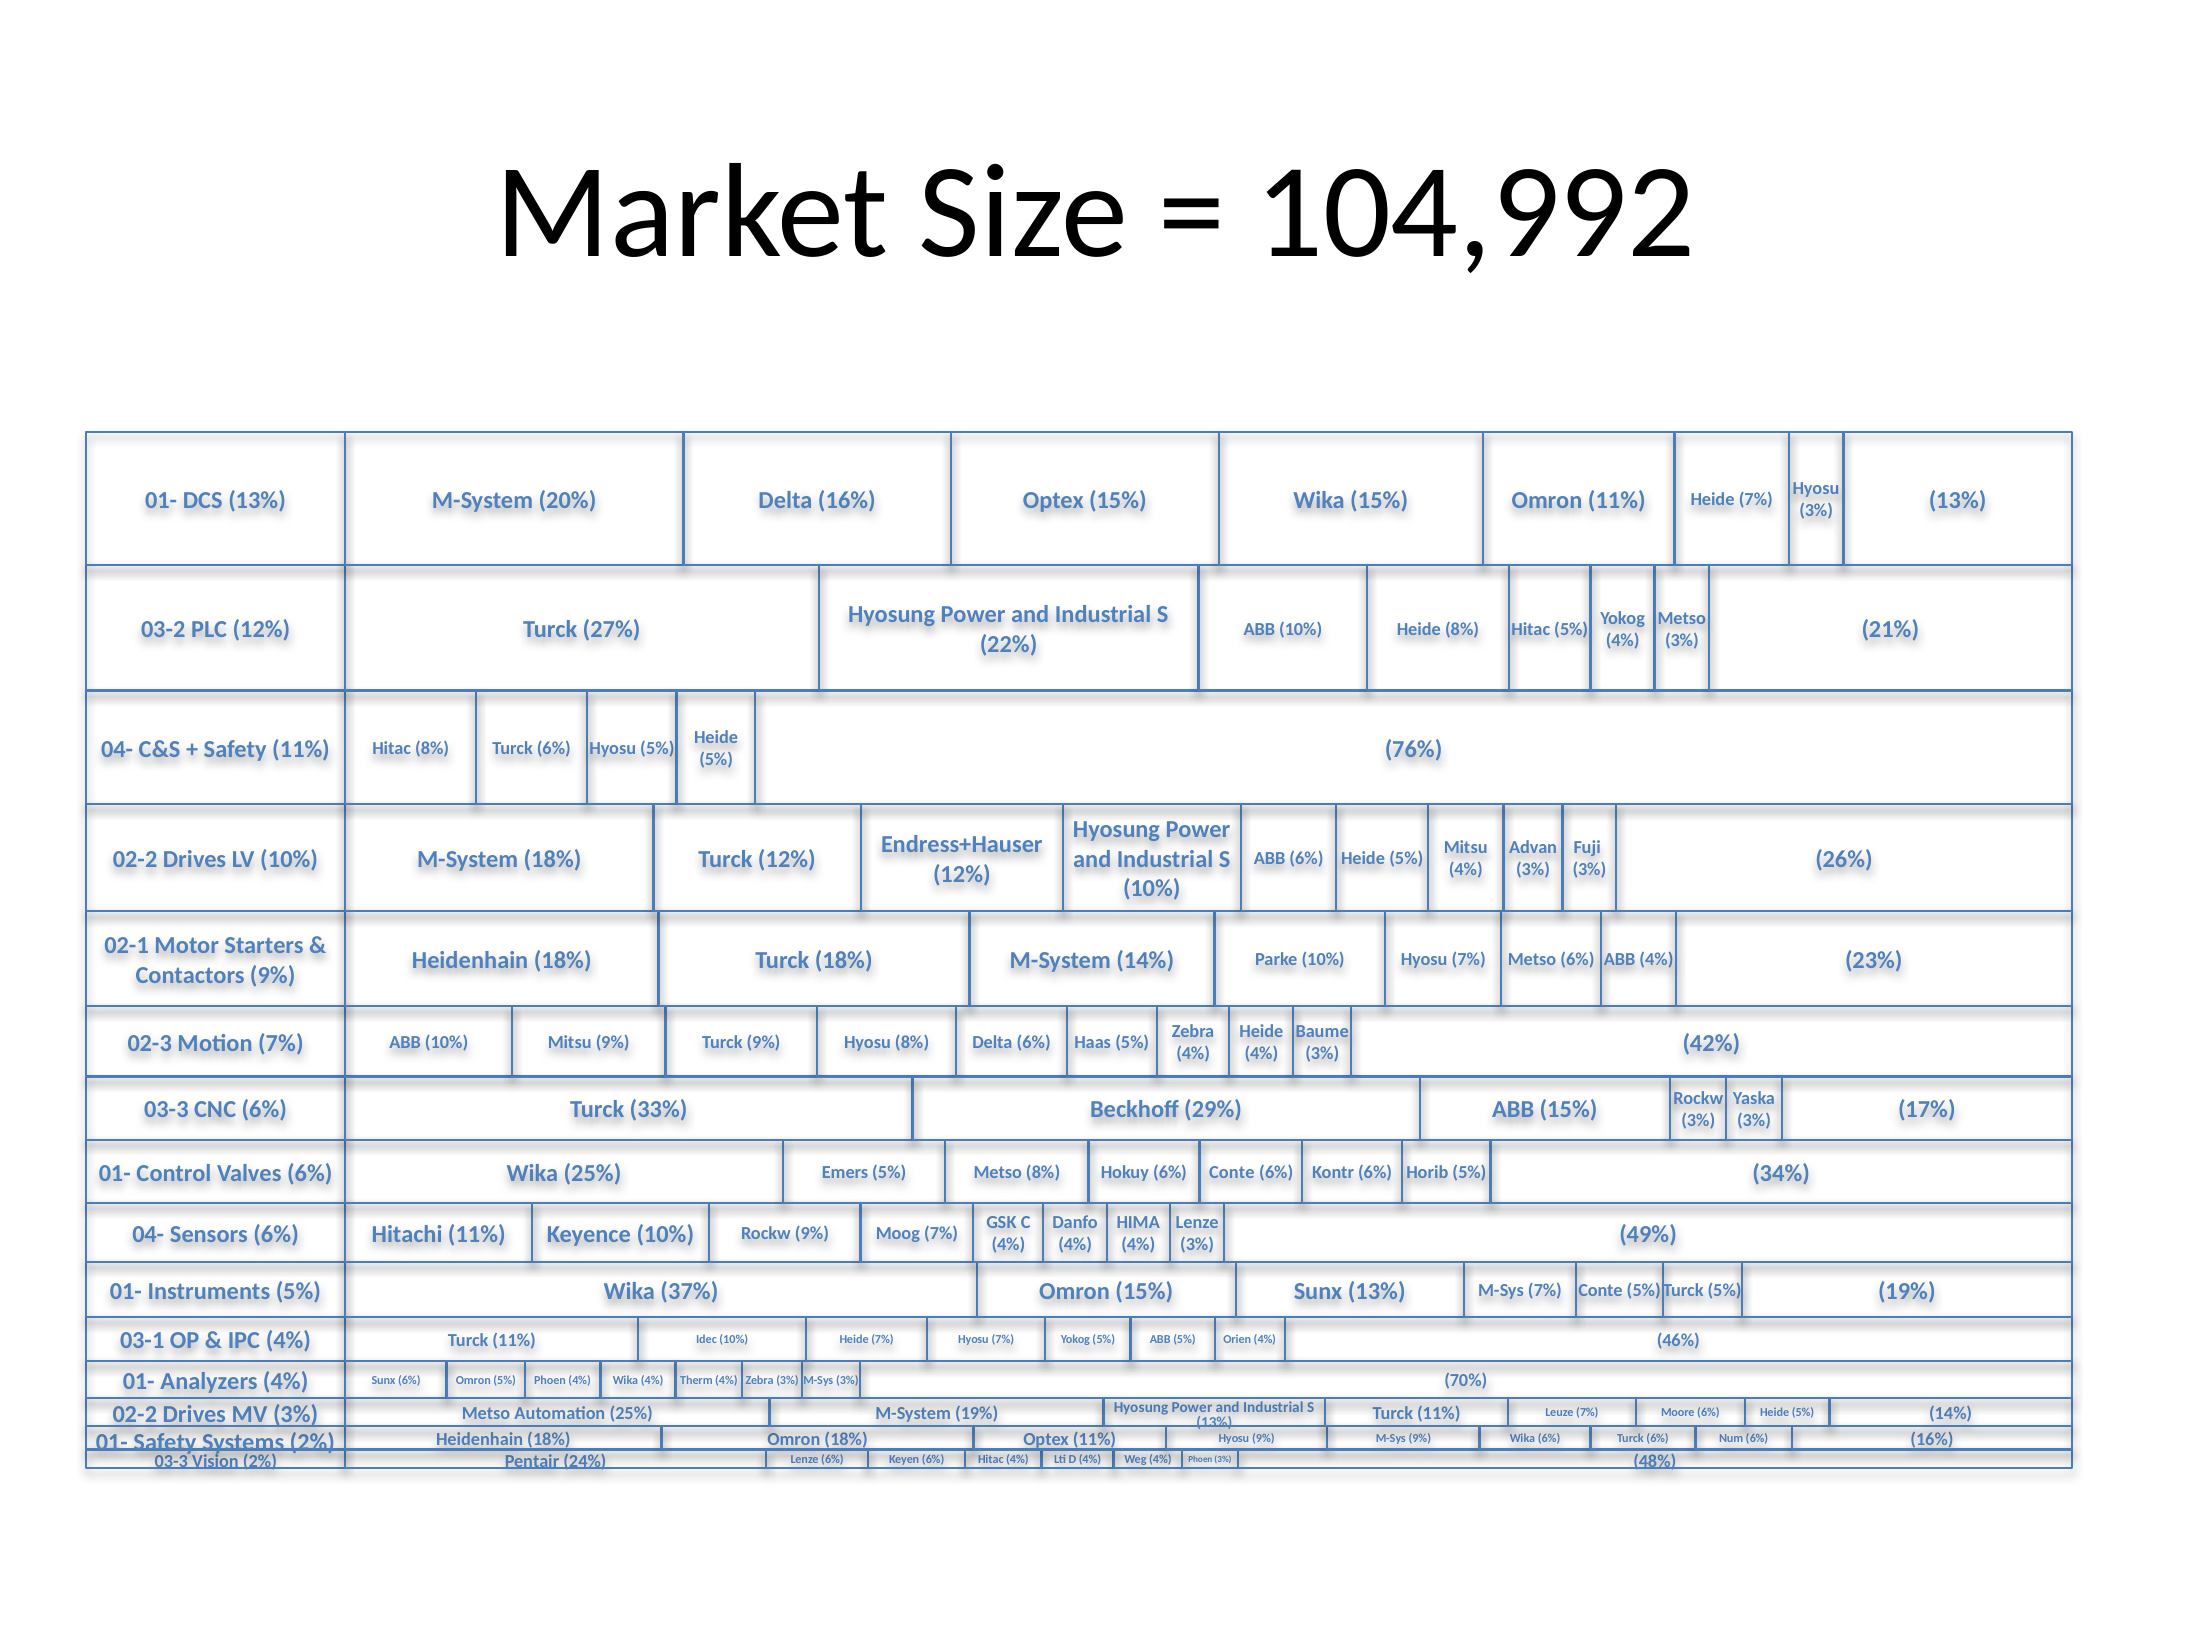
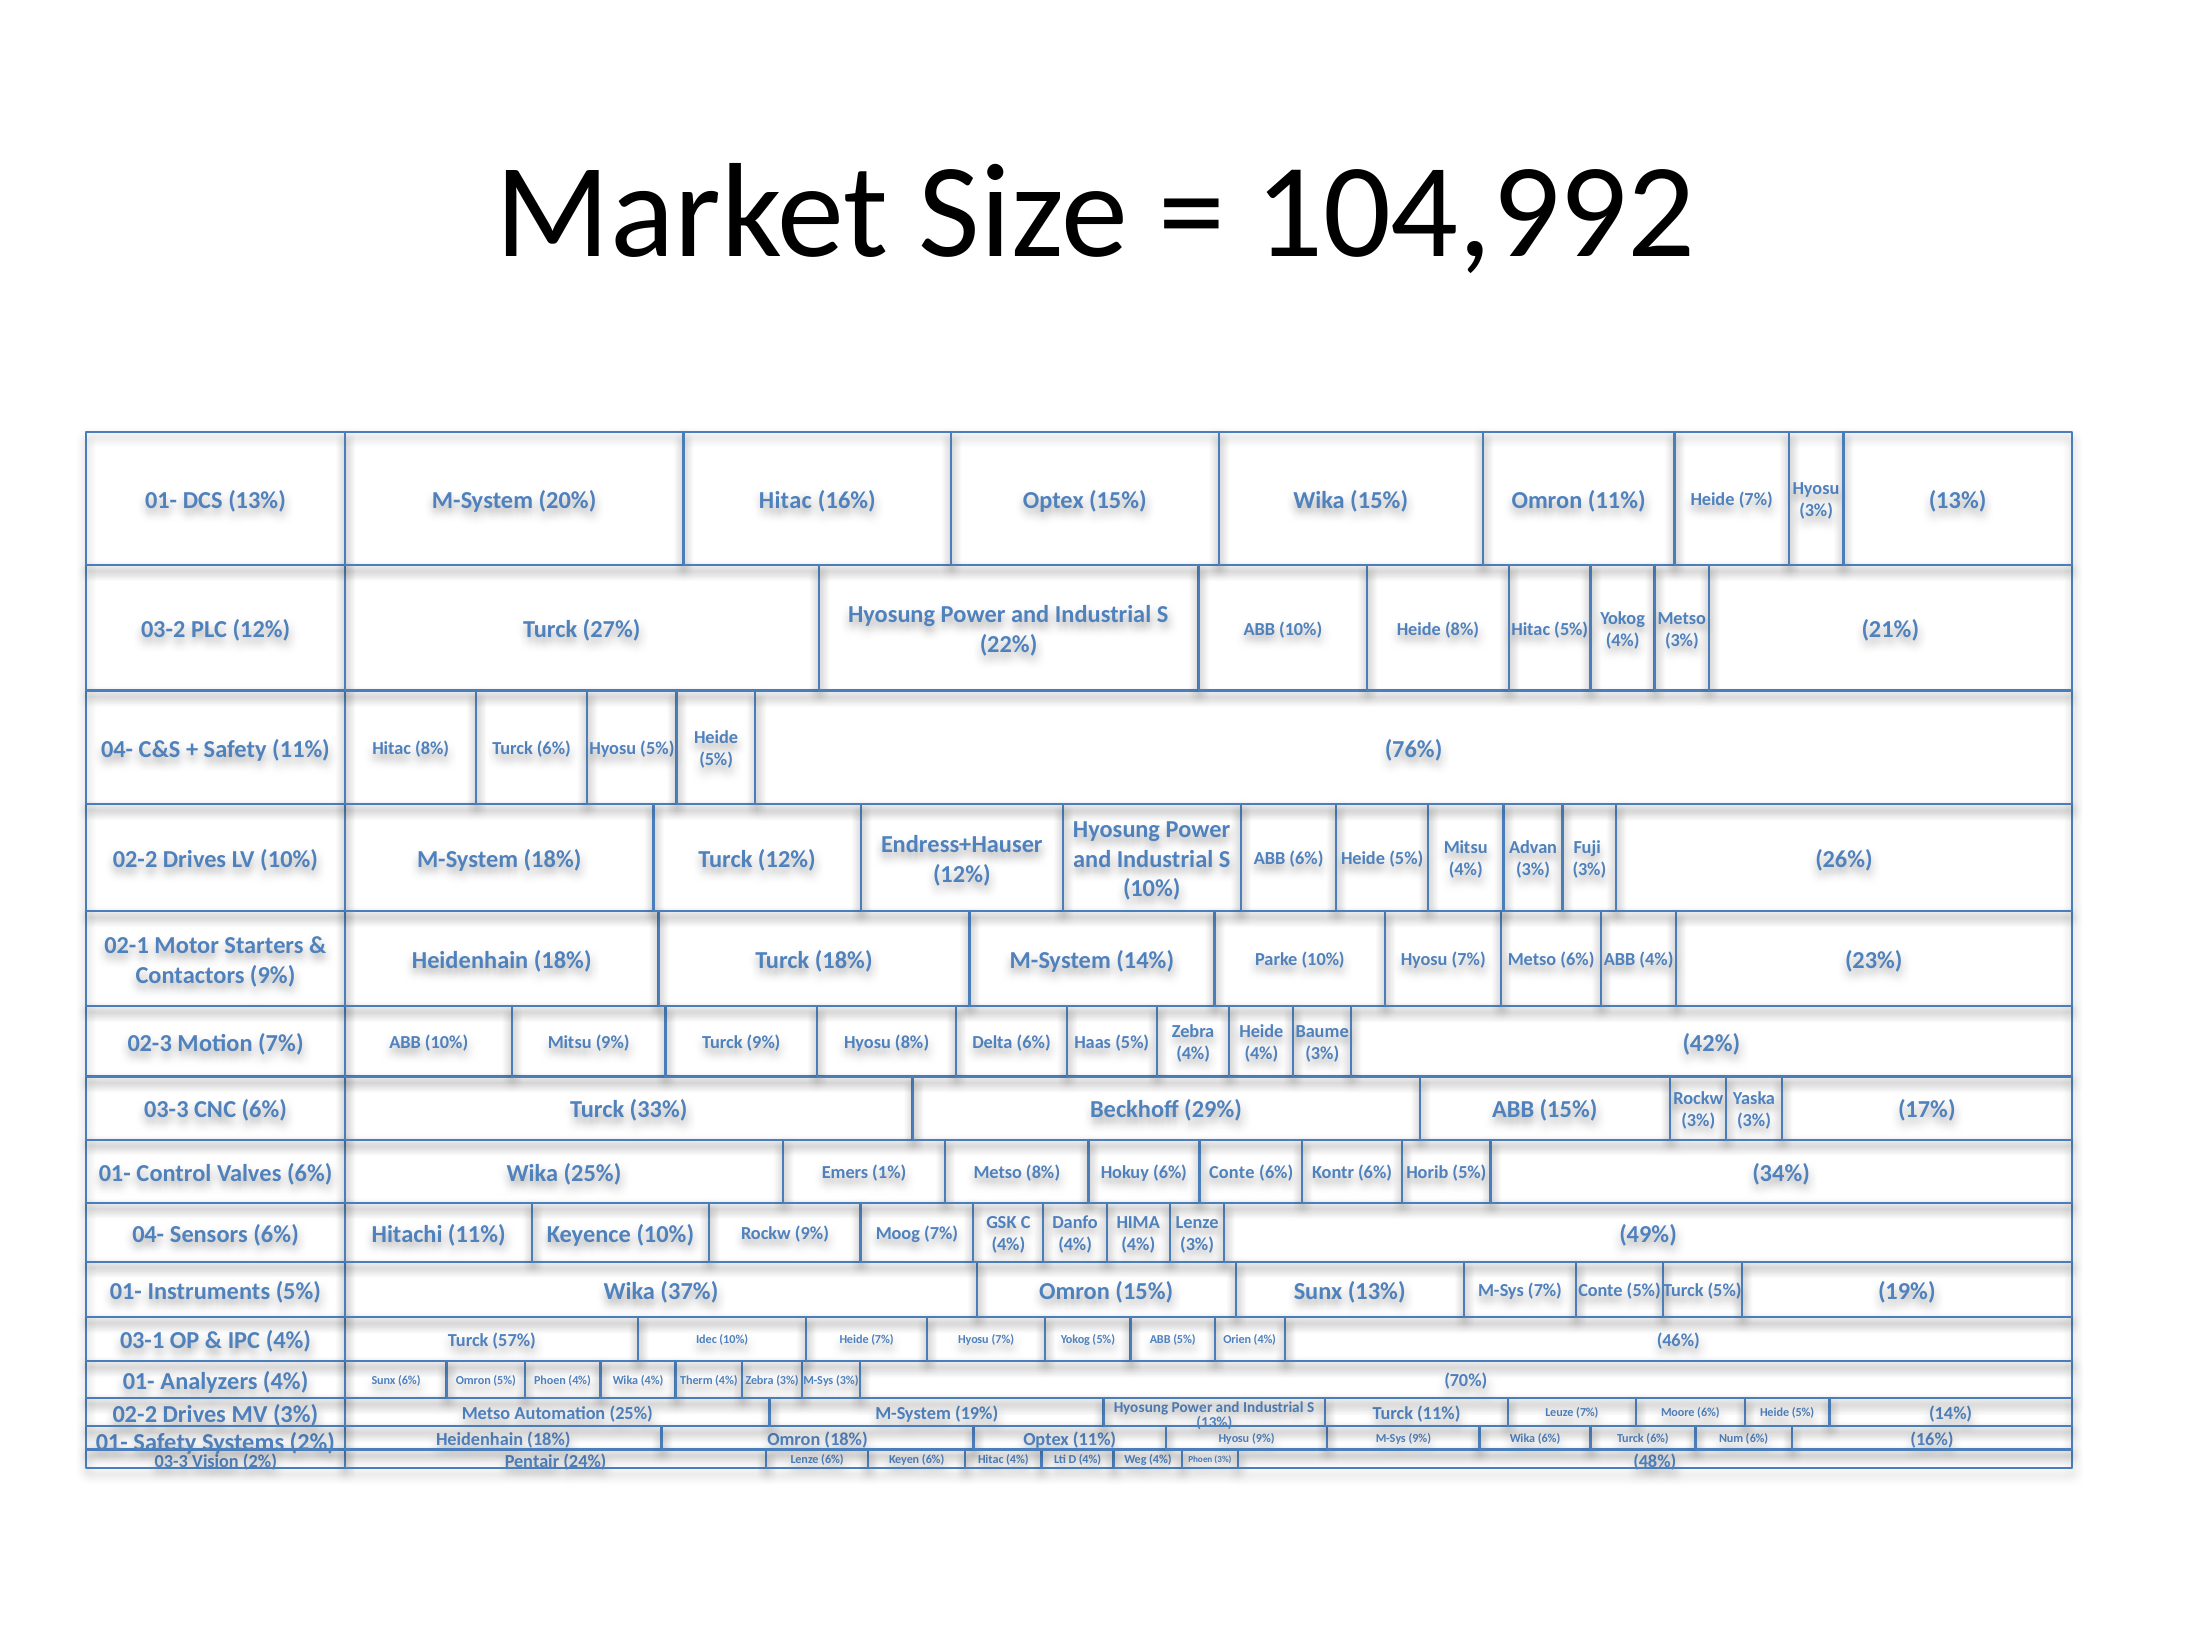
20% Delta: Delta -> Hitac (785, 500)
Emers 5%: 5% -> 1% (889, 1172)
4% Turck 11%: 11% -> 57% (514, 1340)
